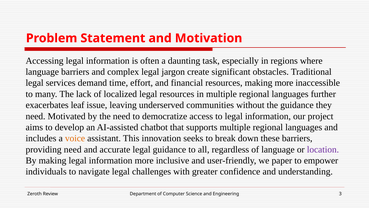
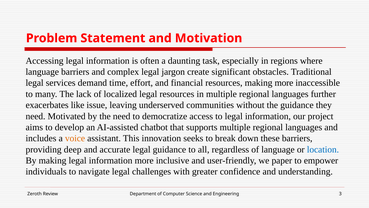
leaf: leaf -> like (78, 105)
providing need: need -> deep (73, 149)
location colour: purple -> blue (323, 149)
